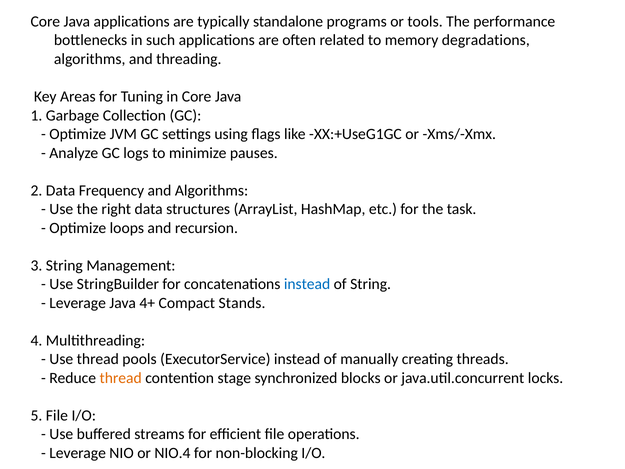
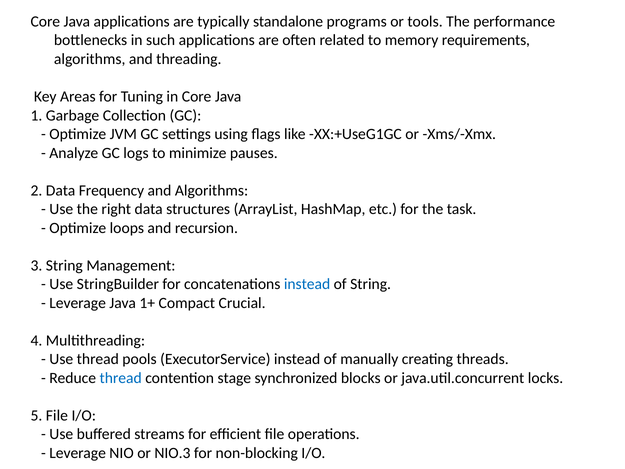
degradations: degradations -> requirements (486, 40)
4+: 4+ -> 1+ (147, 303)
Stands: Stands -> Crucial (242, 303)
thread colour: orange -> blue (121, 378)
NIO.4: NIO.4 -> NIO.3 (172, 453)
